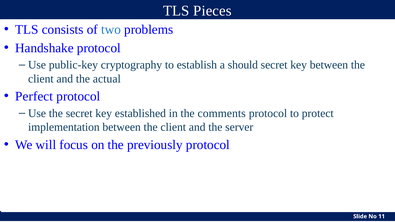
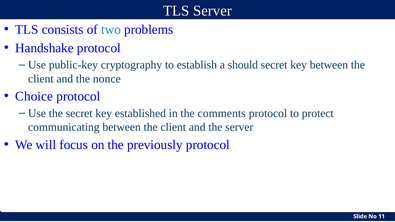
TLS Pieces: Pieces -> Server (212, 11)
actual: actual -> nonce (107, 79)
Perfect: Perfect -> Choice (34, 96)
implementation: implementation -> communicating (64, 127)
